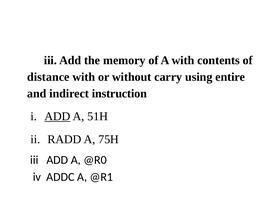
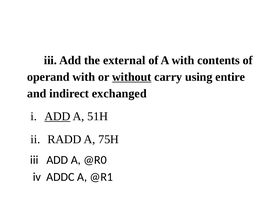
memory: memory -> external (124, 60)
distance: distance -> operand (48, 77)
without underline: none -> present (132, 77)
instruction: instruction -> exchanged (119, 93)
